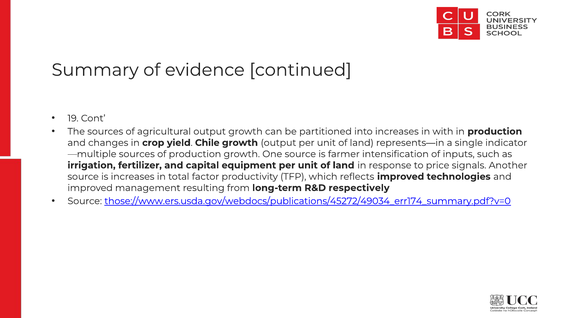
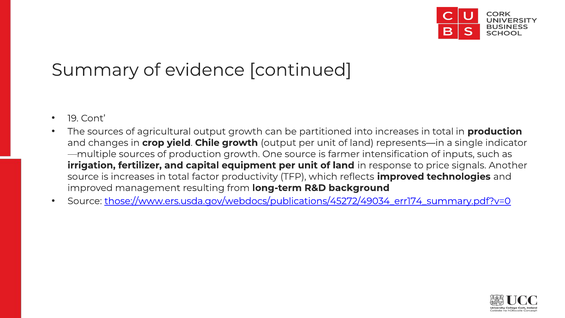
into increases in with: with -> total (443, 131)
respectively: respectively -> background (359, 188)
